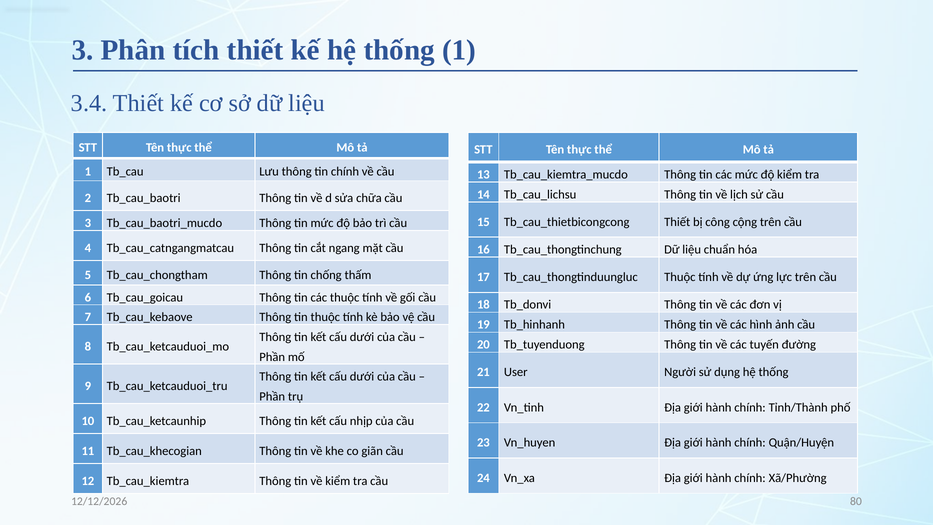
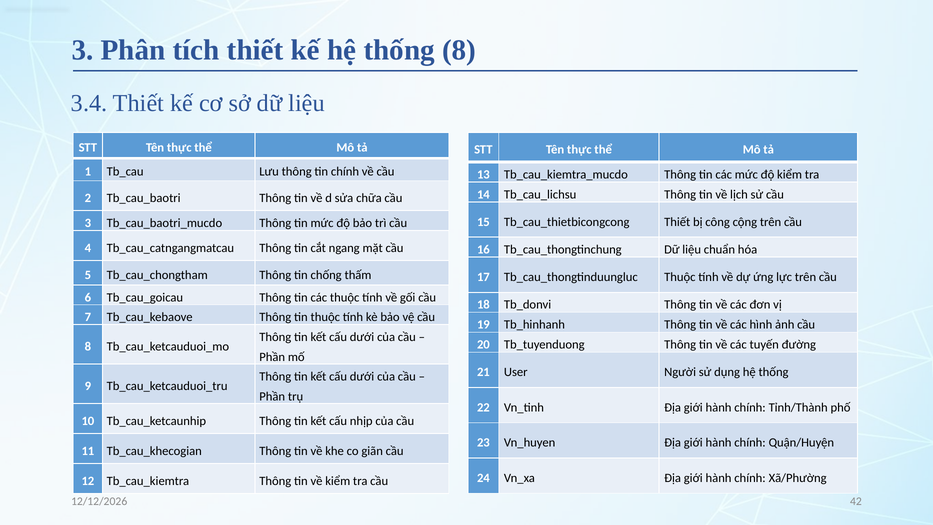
thống 1: 1 -> 8 (459, 50)
80: 80 -> 42 (856, 501)
